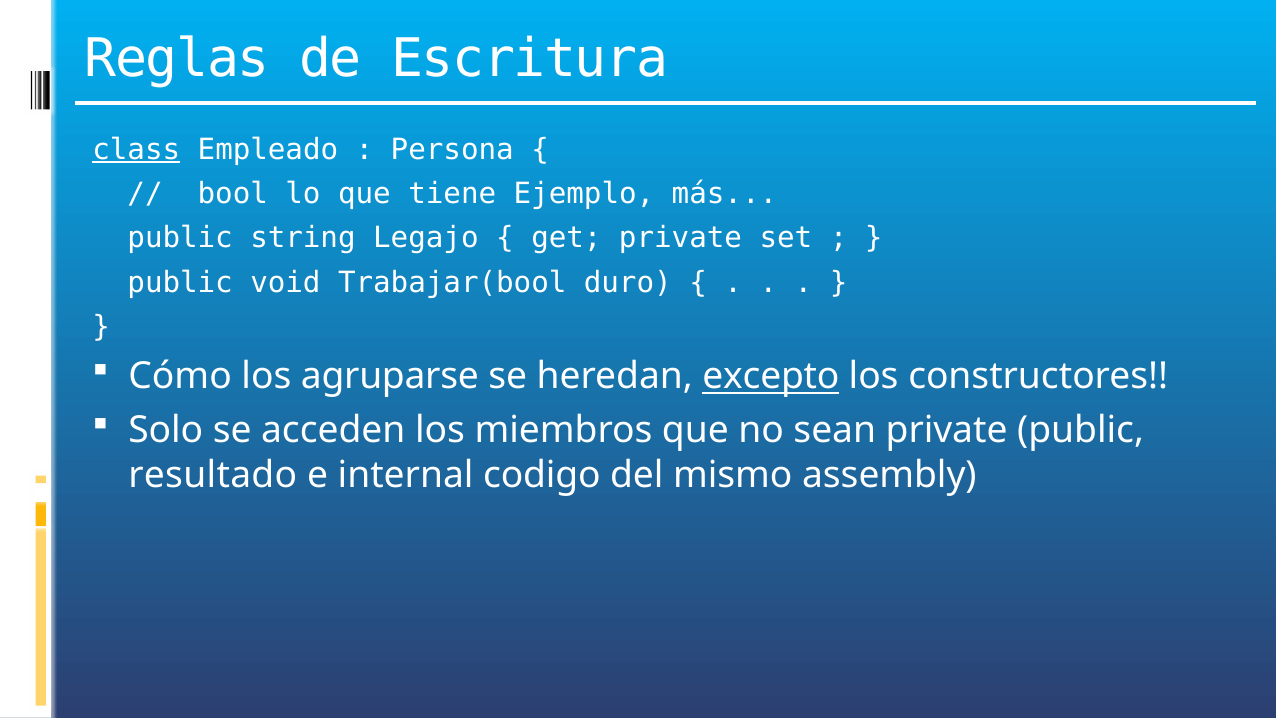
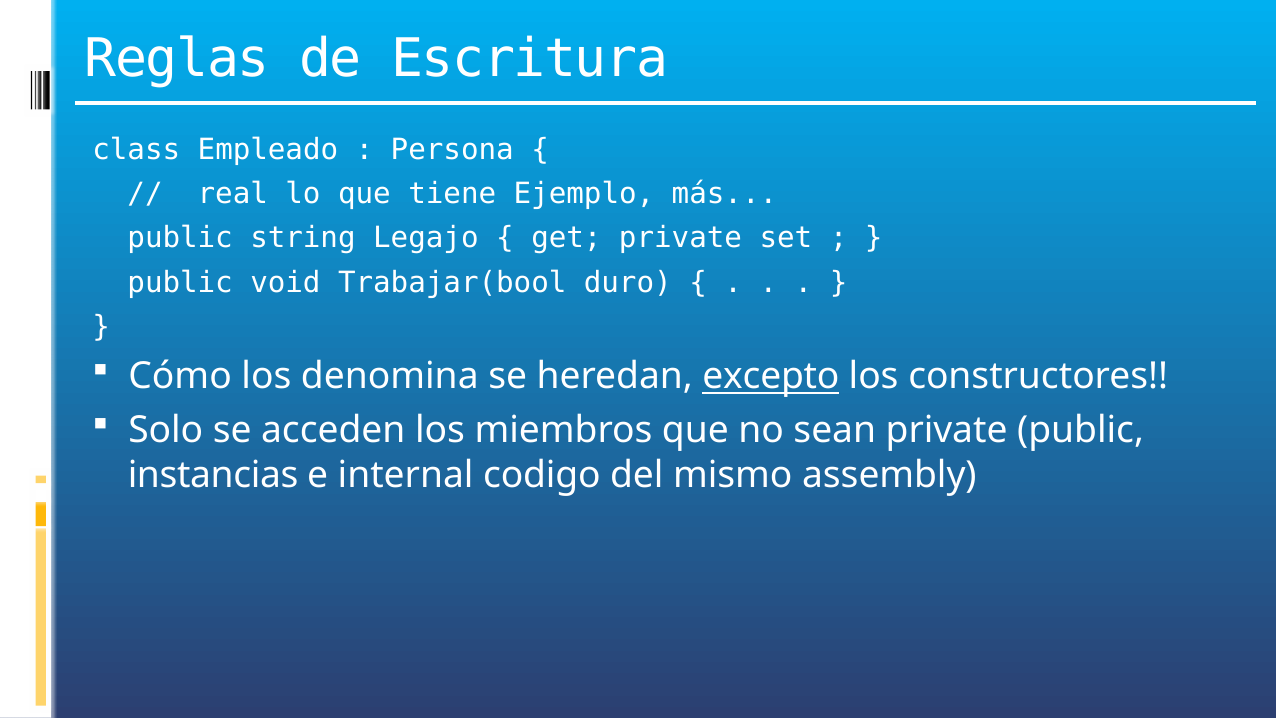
class underline: present -> none (136, 149)
bool: bool -> real (233, 194)
agruparse: agruparse -> denomina (390, 377)
resultado: resultado -> instancias (213, 475)
